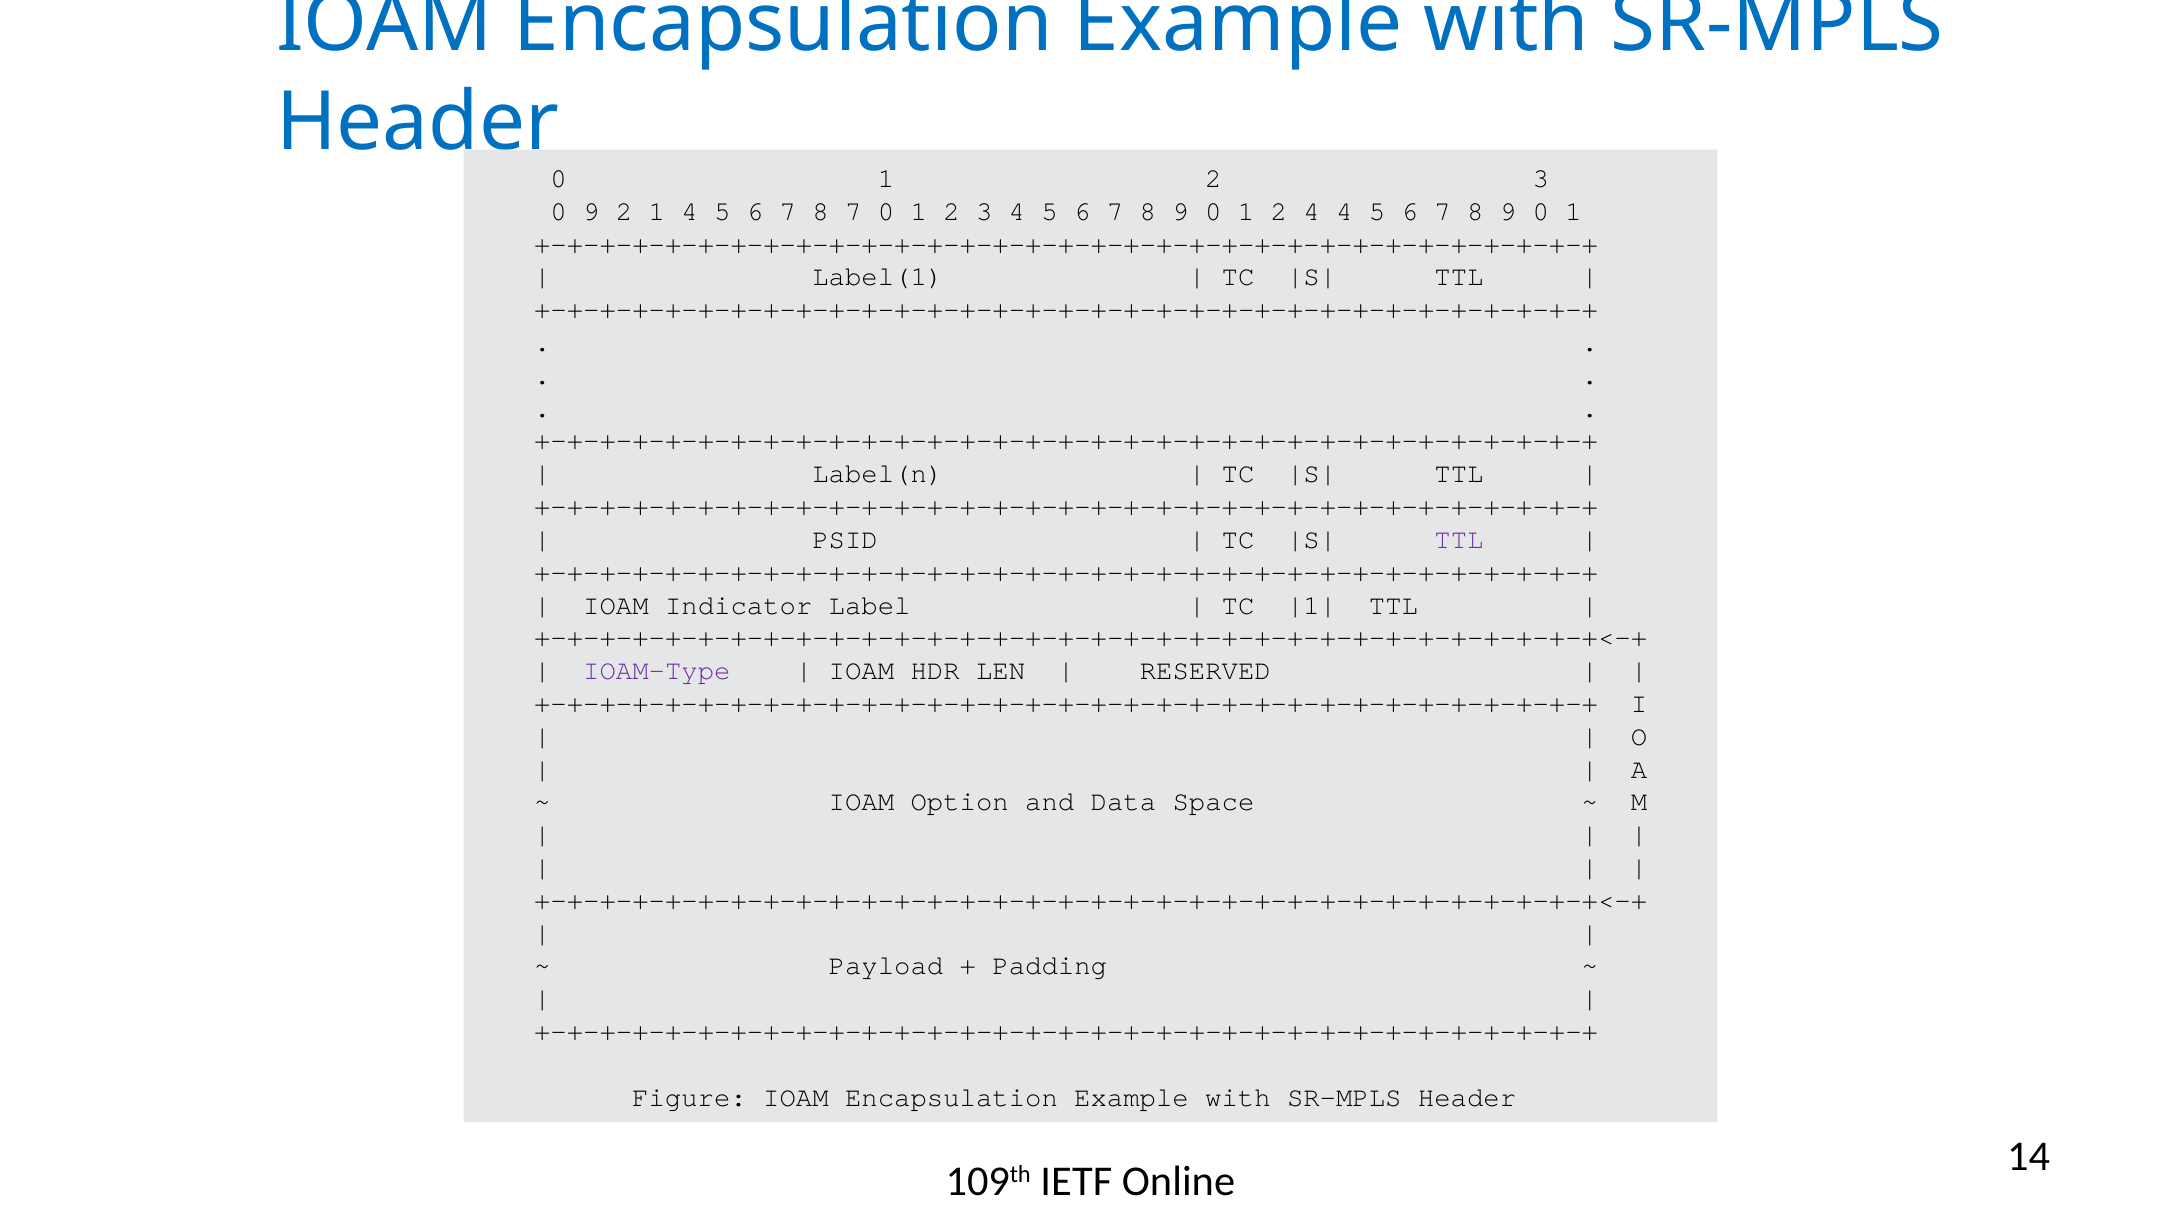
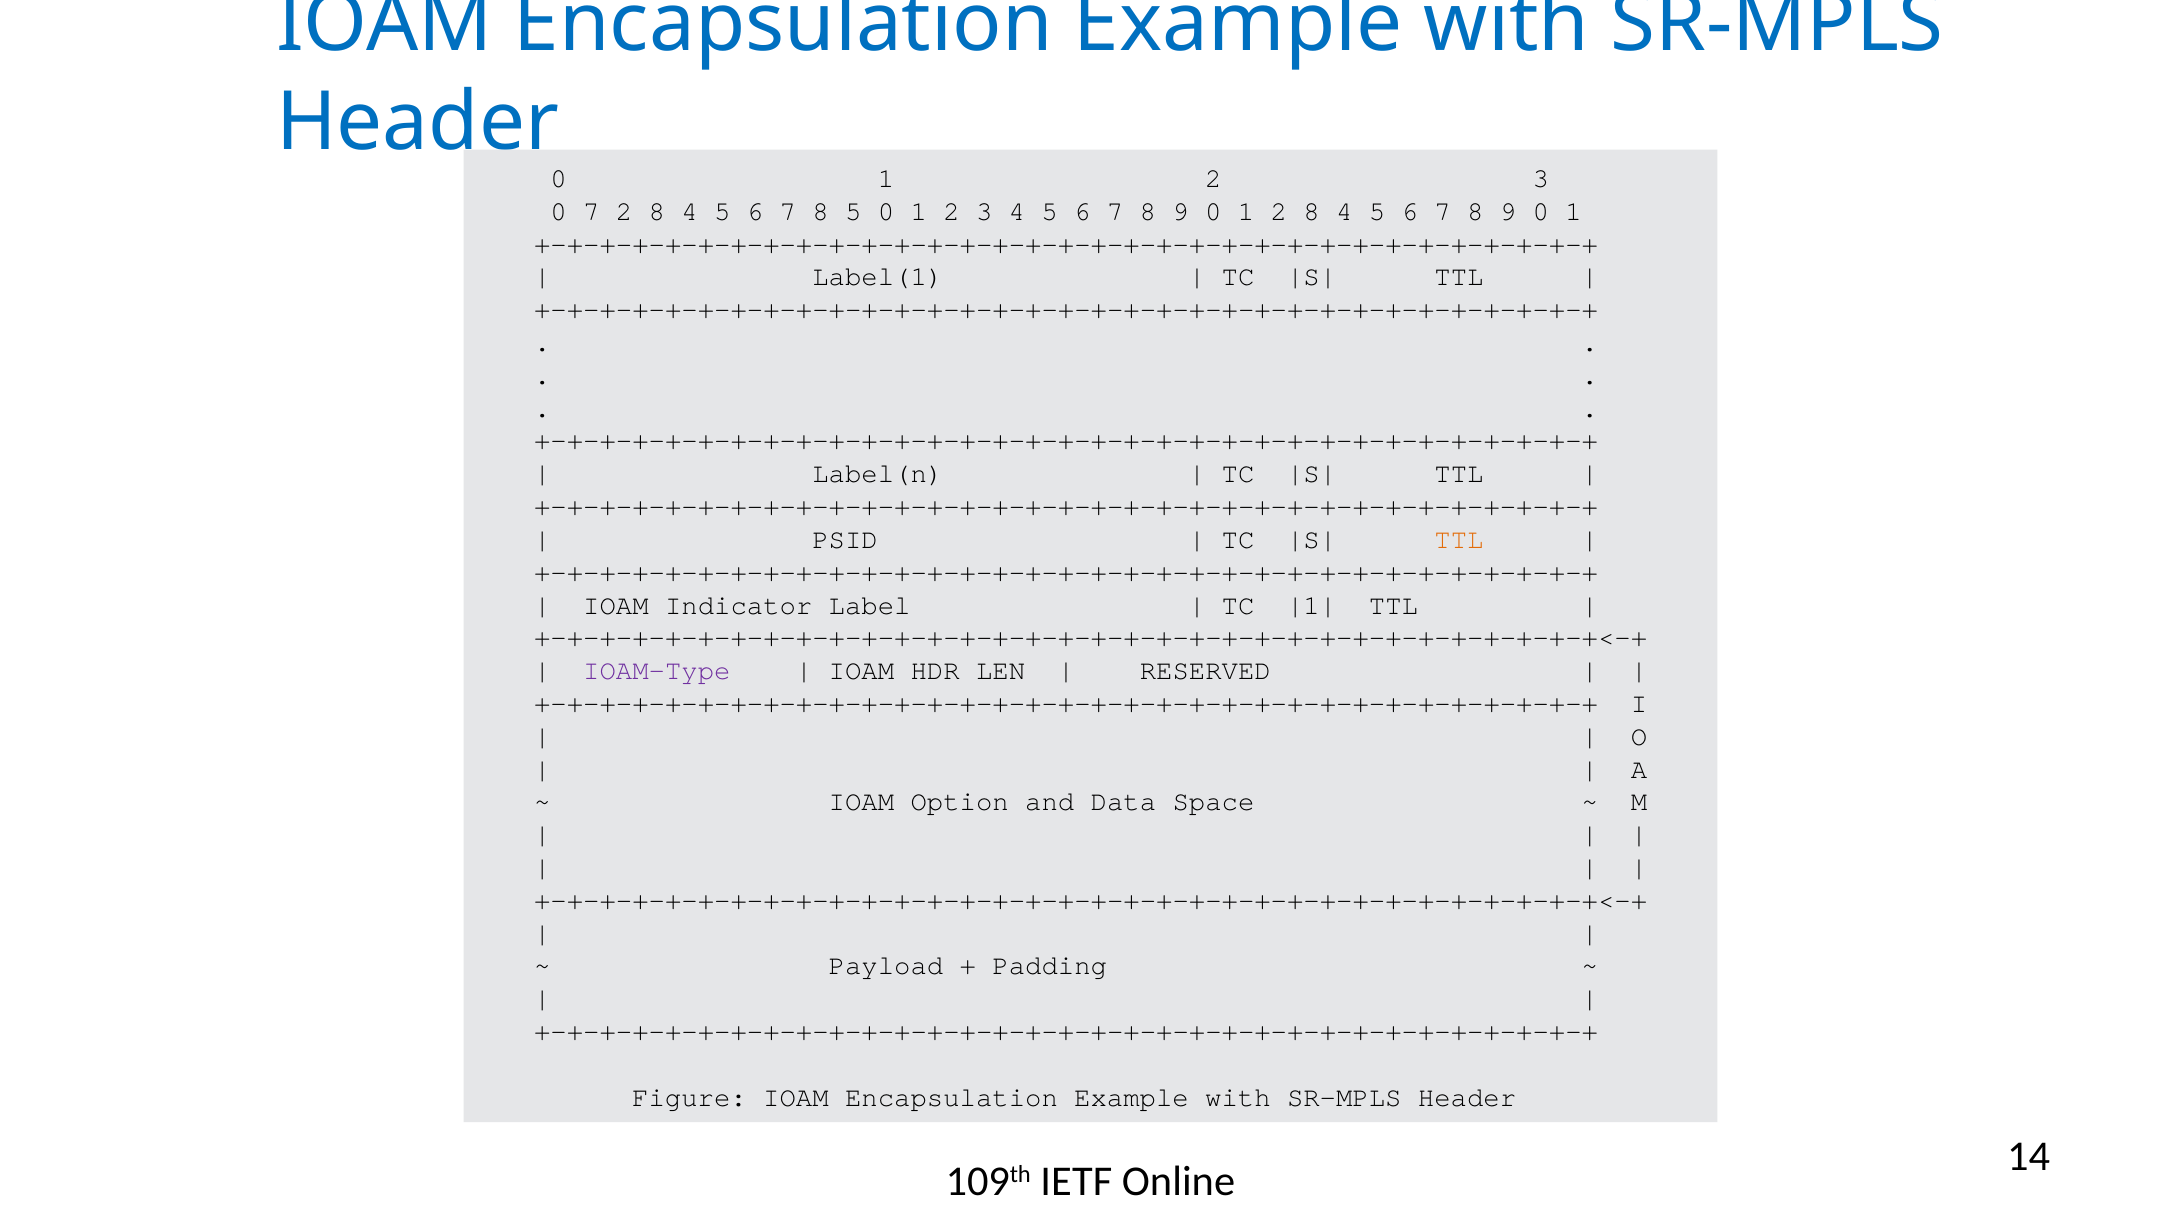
0 9: 9 -> 7 (591, 211)
1: 1 -> 8 (657, 211)
8 7: 7 -> 5 (853, 211)
1 2 4: 4 -> 8 (1312, 211)
TTL colour: purple -> orange (1459, 539)
